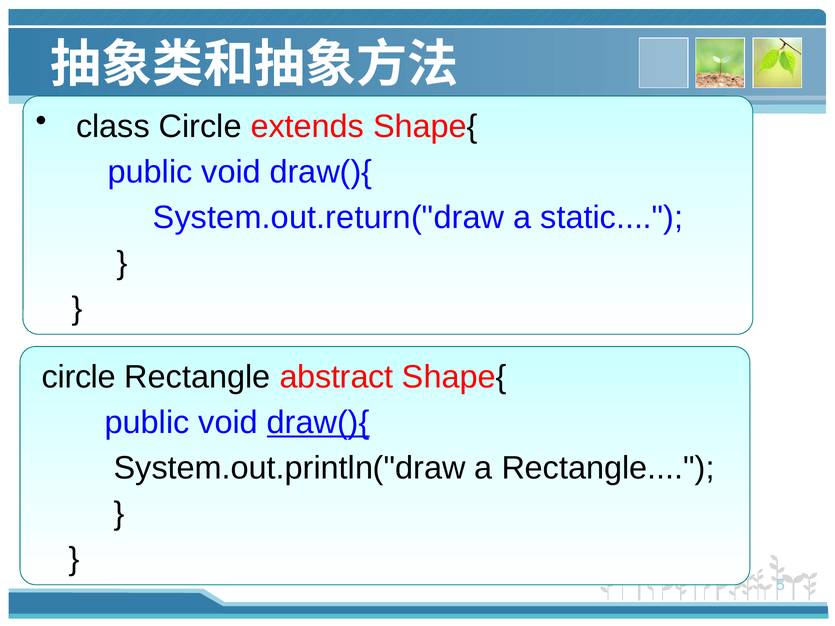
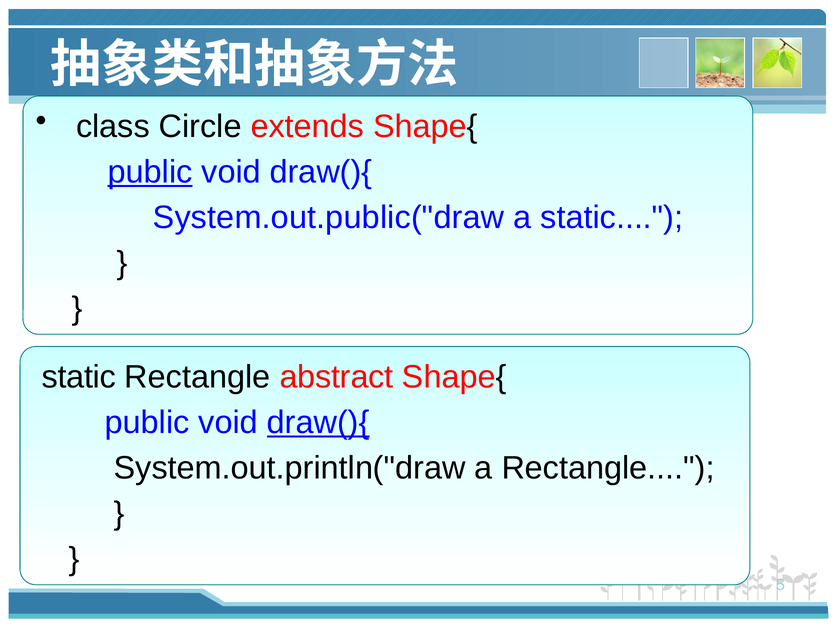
public underline: none -> present (150, 172)
System.out.return("draw: System.out.return("draw -> System.out.public("draw (329, 218)
circle: circle -> static (79, 377)
